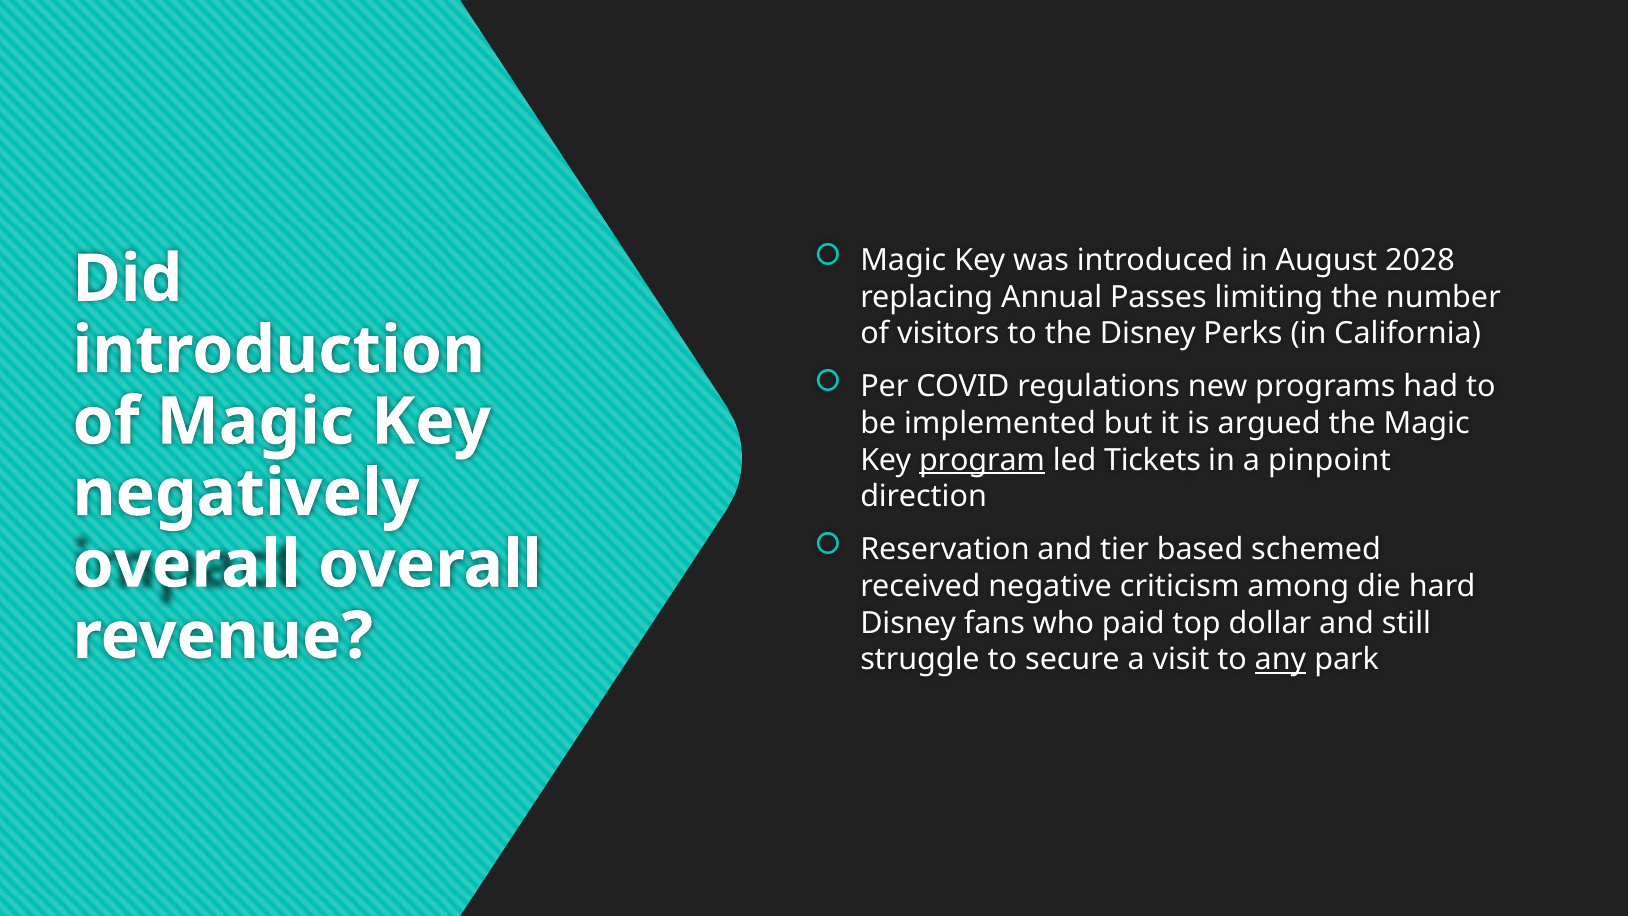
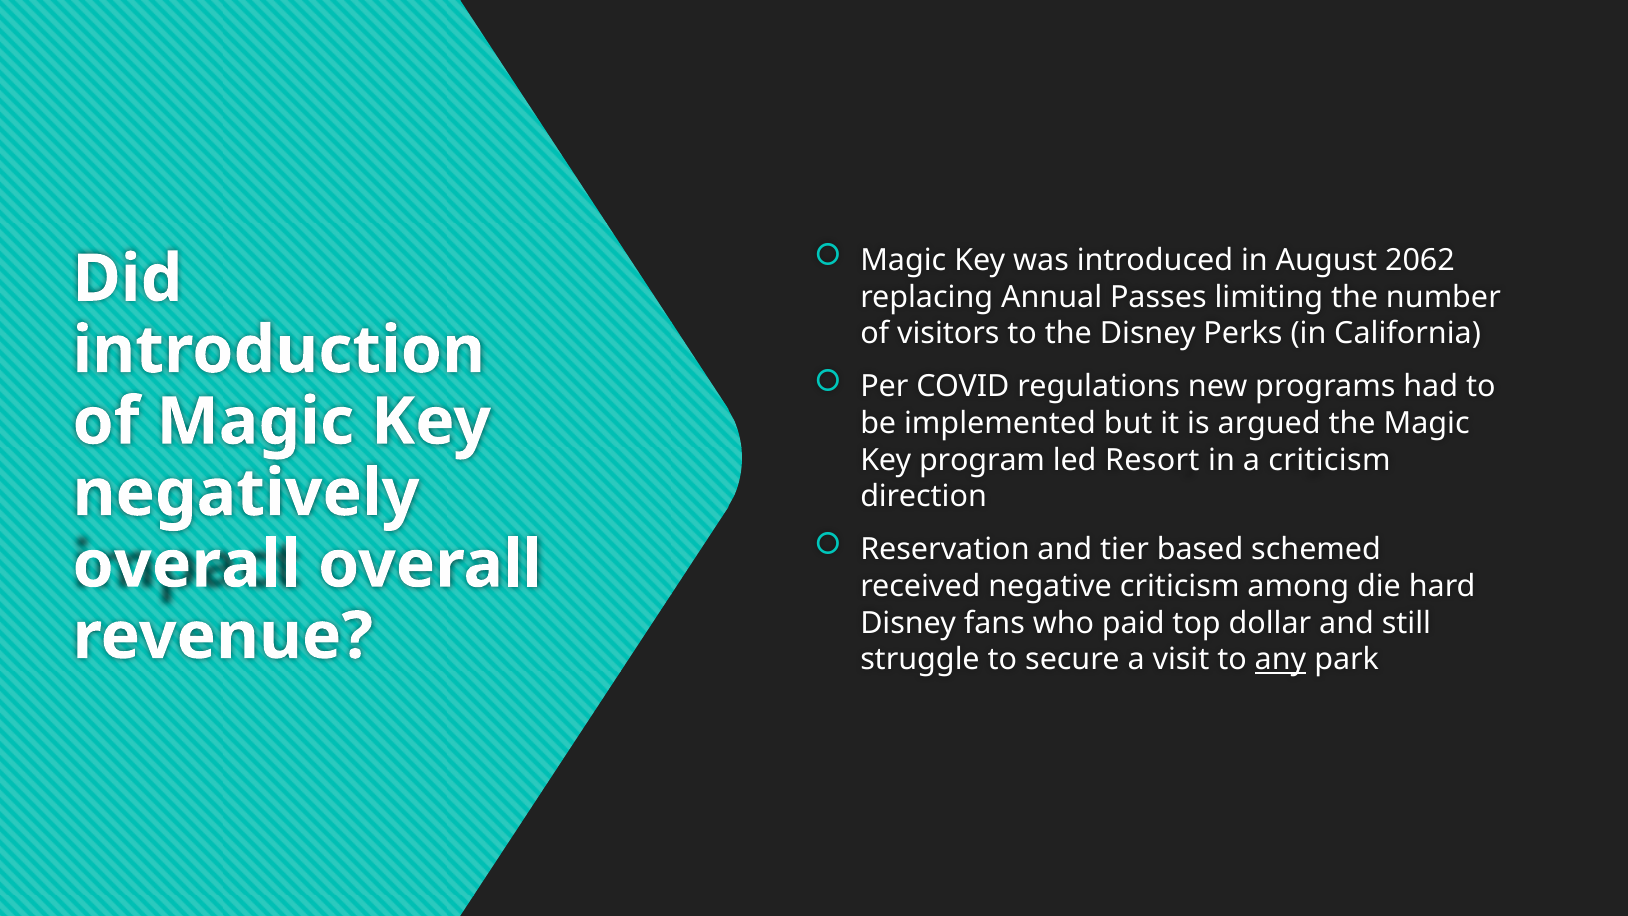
2028: 2028 -> 2062 (1420, 261)
program underline: present -> none (982, 460)
Tickets: Tickets -> Resort (1152, 460)
a pinpoint: pinpoint -> criticism (1330, 460)
